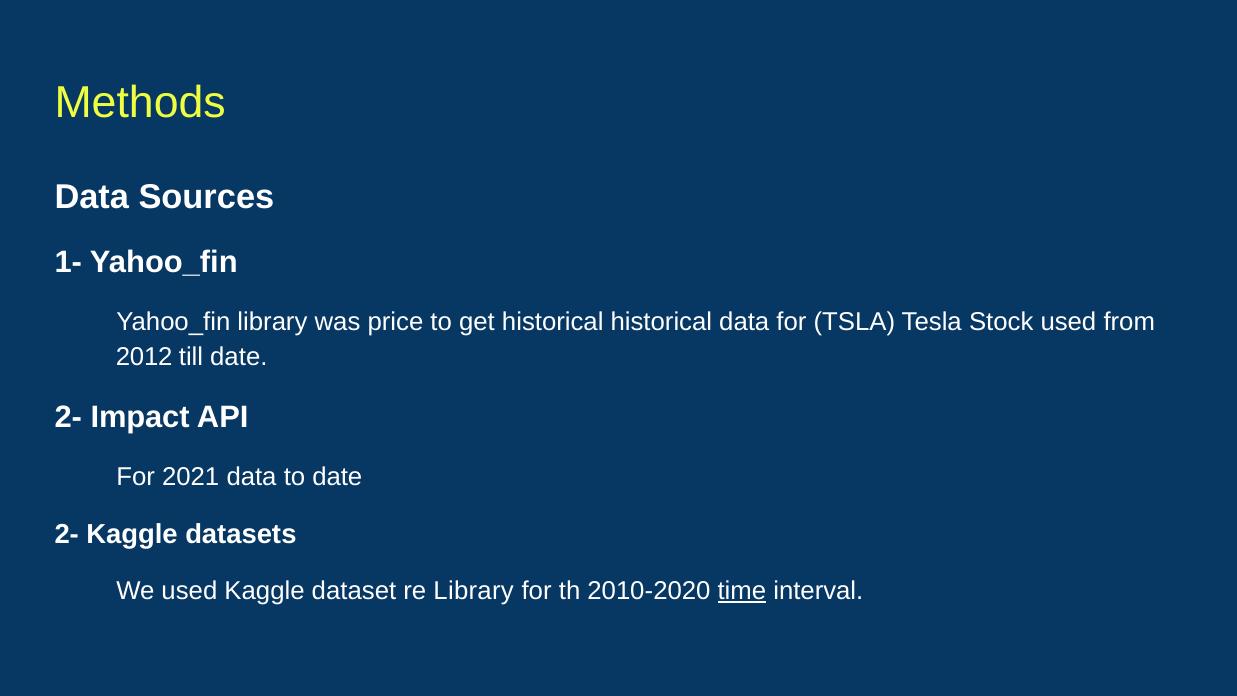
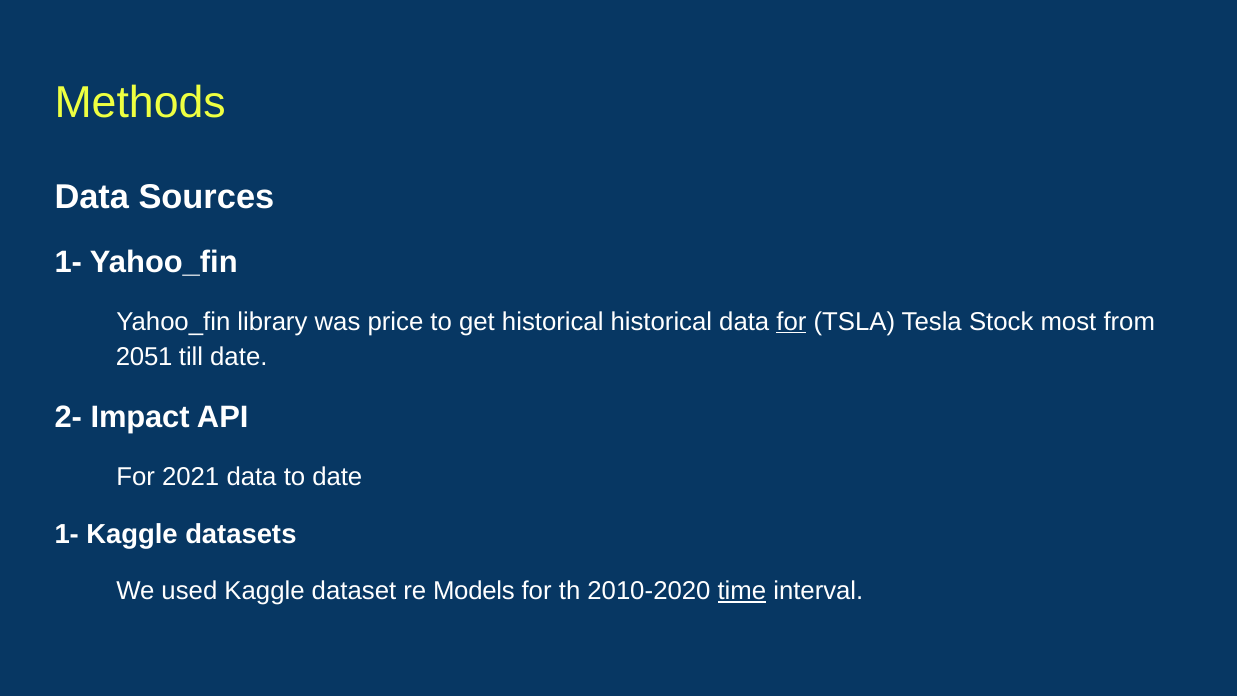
for underline: none -> present (791, 321)
Stock used: used -> most (1068, 321)
2012: 2012 -> 2051 (144, 357)
2-: 2- -> 1- (67, 534)
re Library: Library -> Models (474, 591)
